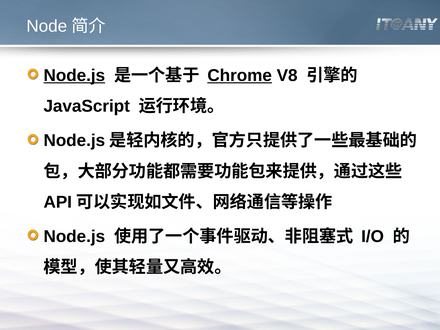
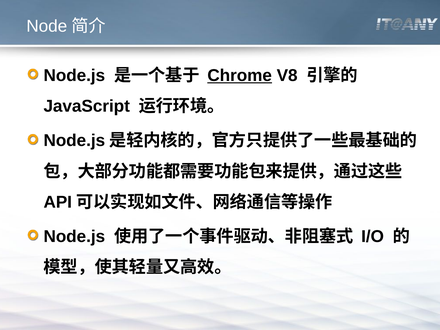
Node.js underline: present -> none (74, 76)
